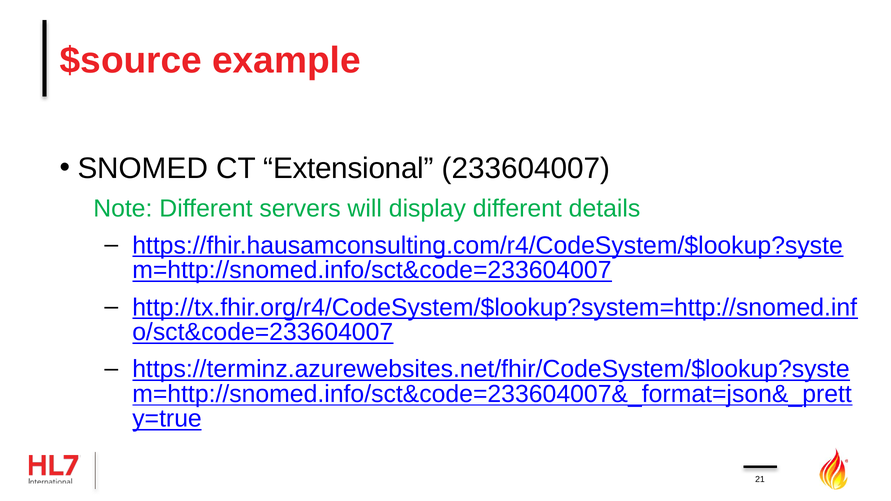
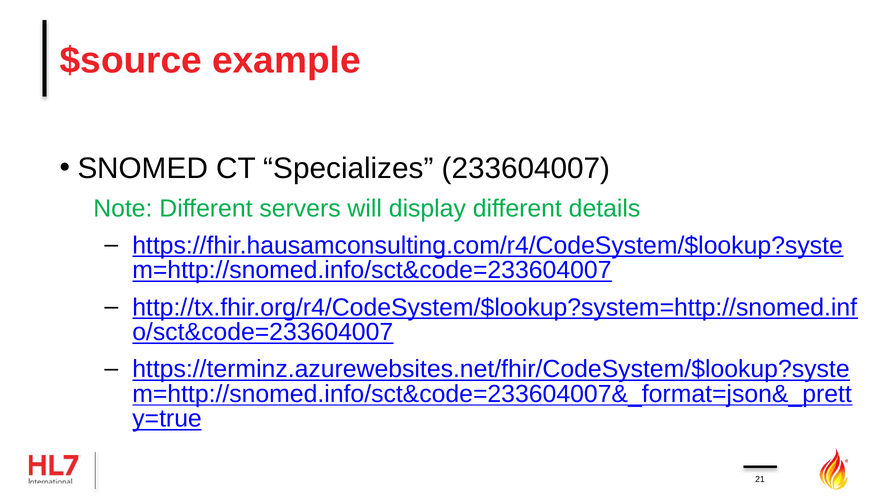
Extensional: Extensional -> Specializes (348, 169)
